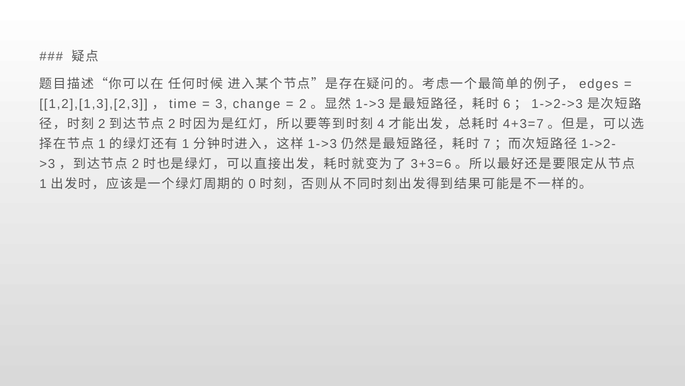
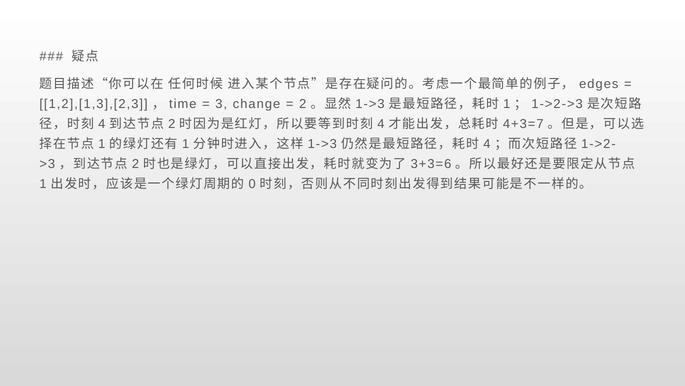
6: 6 -> 1 (507, 104)
2: 2 -> 4 (102, 124)
7: 7 -> 4 (487, 144)
